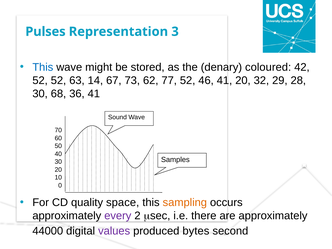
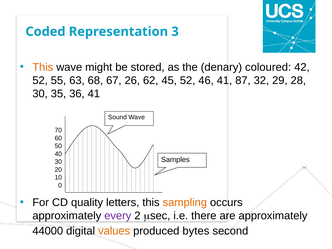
Pulses: Pulses -> Coded (45, 32)
This colour: blue -> orange (43, 67)
52 52: 52 -> 55 (58, 80)
14: 14 -> 68 (95, 80)
73: 73 -> 26 (132, 80)
77: 77 -> 45 (169, 80)
41 20: 20 -> 87 (243, 80)
68: 68 -> 35 (58, 94)
space: space -> letters (123, 203)
values colour: purple -> orange (114, 231)
